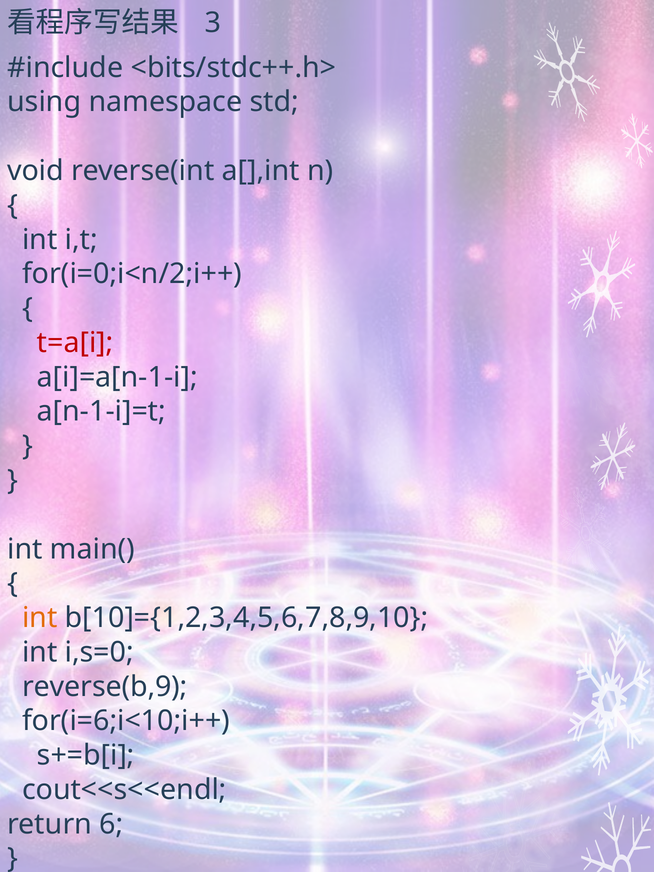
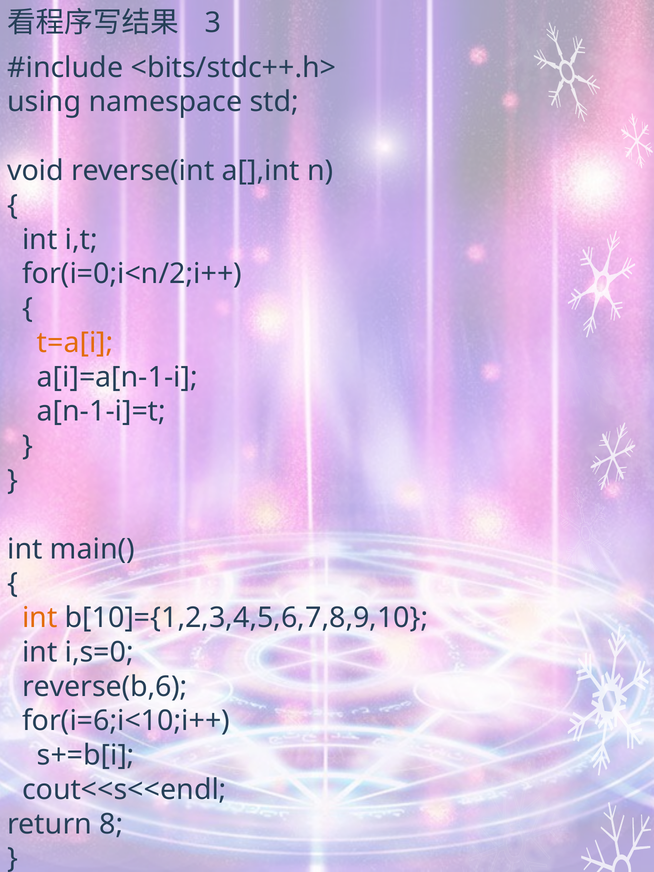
t=a[i colour: red -> orange (75, 343)
reverse(b,9: reverse(b,9 -> reverse(b,6 (105, 687)
6: 6 -> 8 (111, 824)
